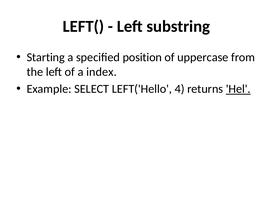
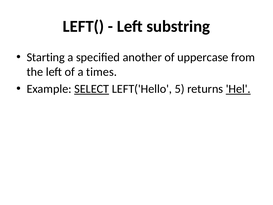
position: position -> another (142, 57)
index: index -> times (102, 72)
SELECT underline: none -> present (92, 89)
4: 4 -> 5 (180, 89)
